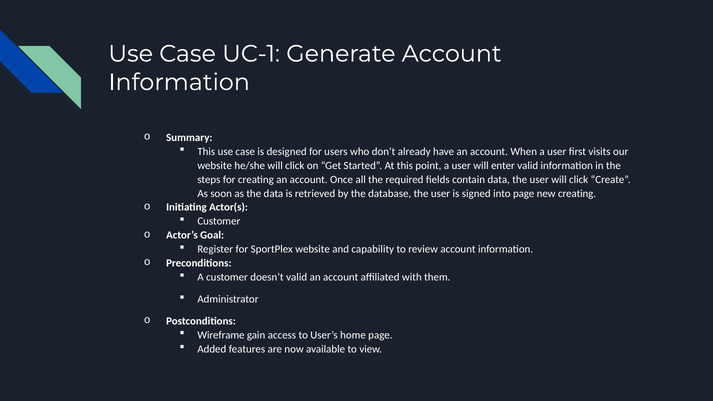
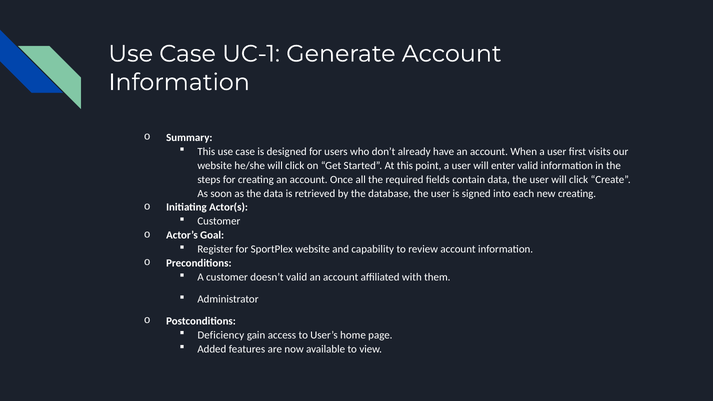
into page: page -> each (524, 193)
Wireframe: Wireframe -> Deficiency (221, 335)
